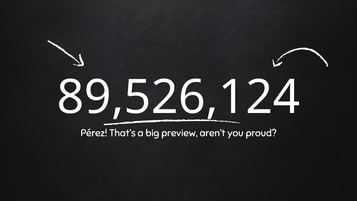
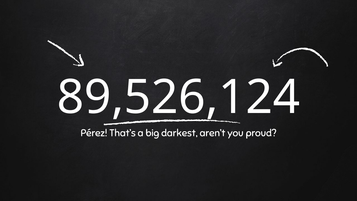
preview: preview -> darkest (179, 133)
